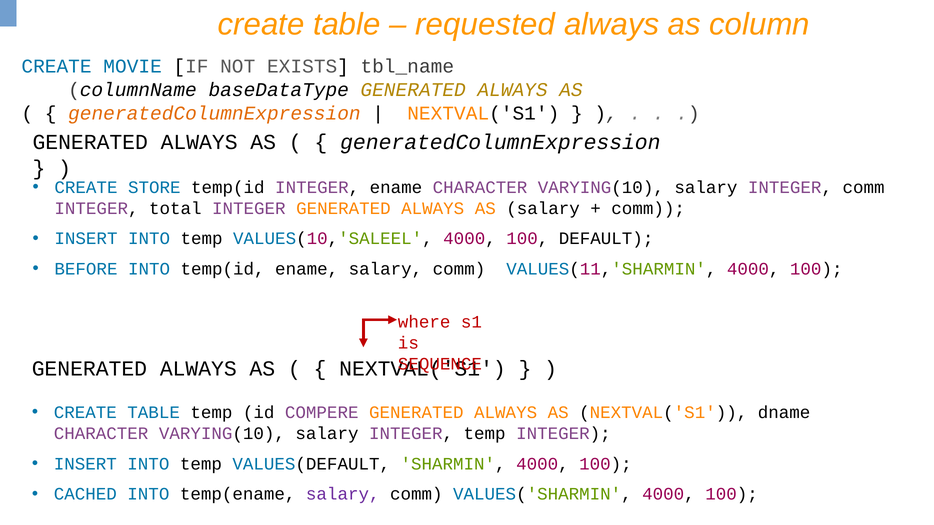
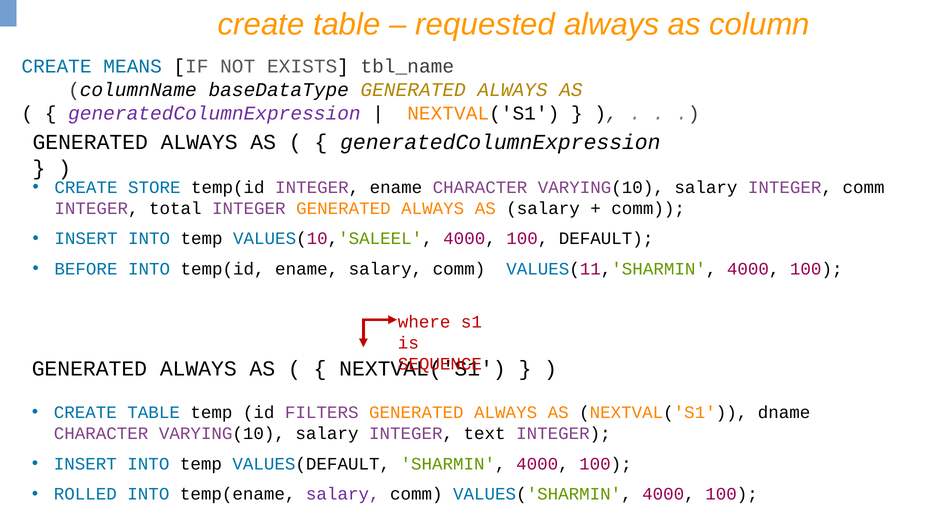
MOVIE: MOVIE -> MEANS (133, 67)
generatedColumnExpression colour: orange -> purple (214, 113)
COMPERE: COMPERE -> FILTERS (322, 413)
INTEGER temp: temp -> text (485, 434)
CACHED: CACHED -> ROLLED (85, 495)
